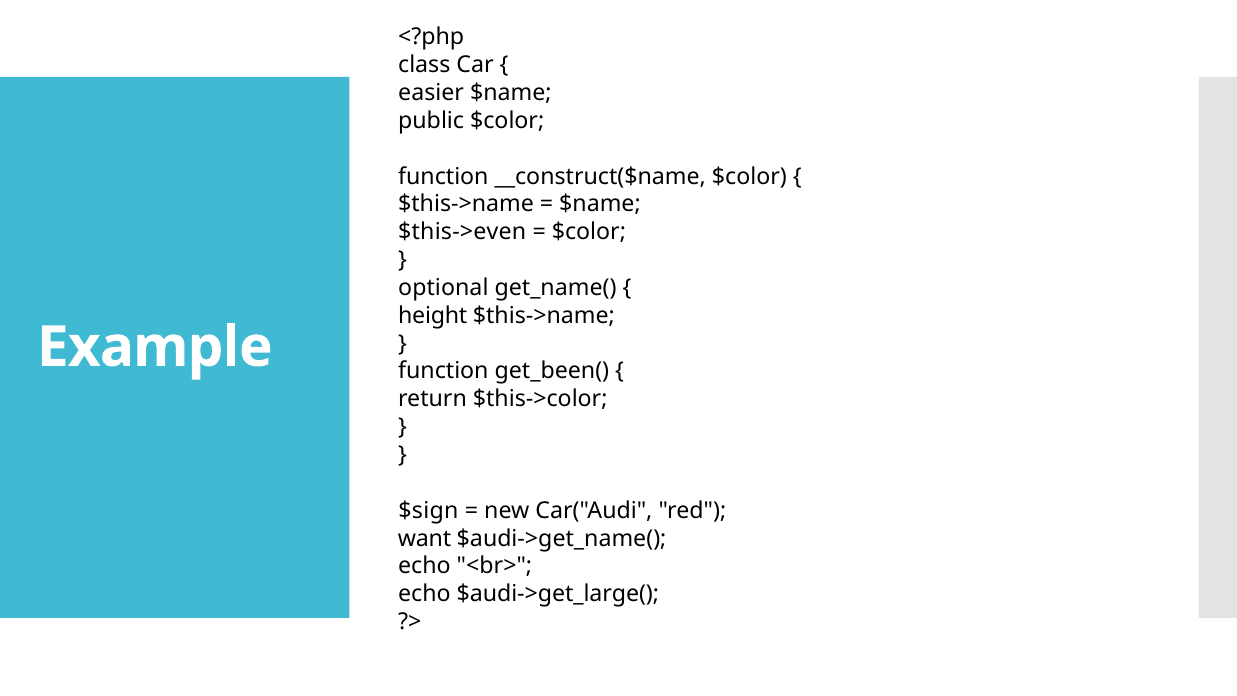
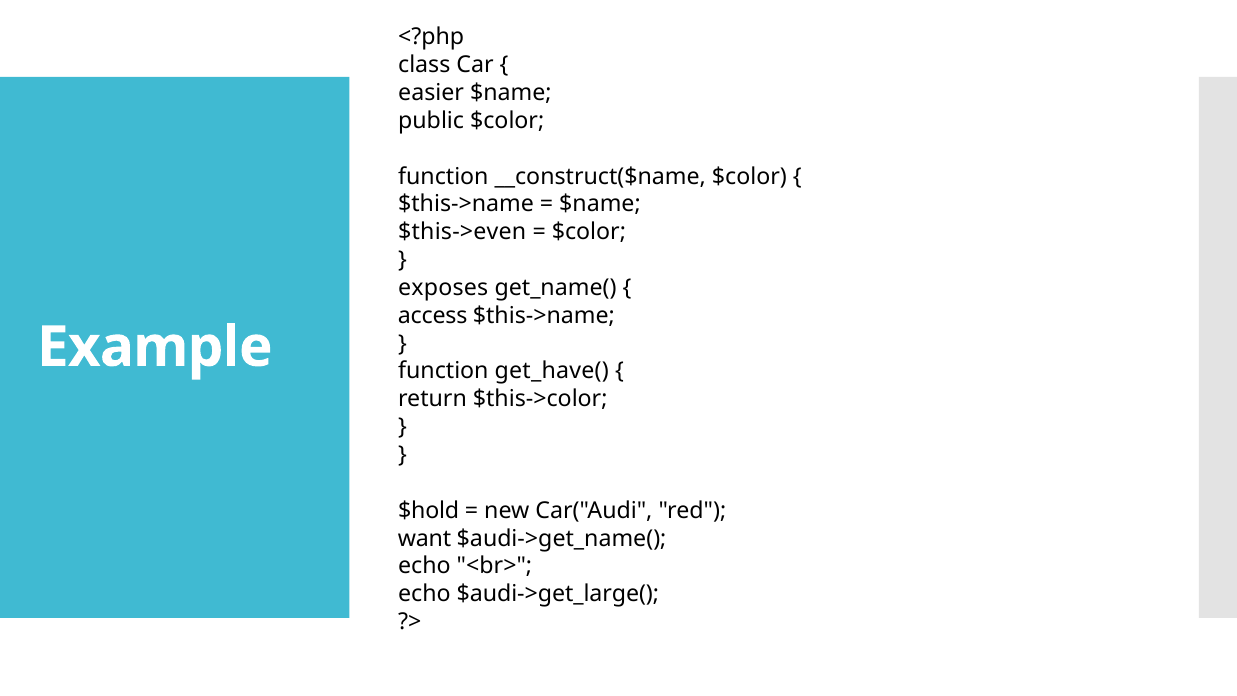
optional: optional -> exposes (443, 288)
height: height -> access (433, 316)
get_been(: get_been( -> get_have( (552, 371)
$sign: $sign -> $hold (429, 510)
